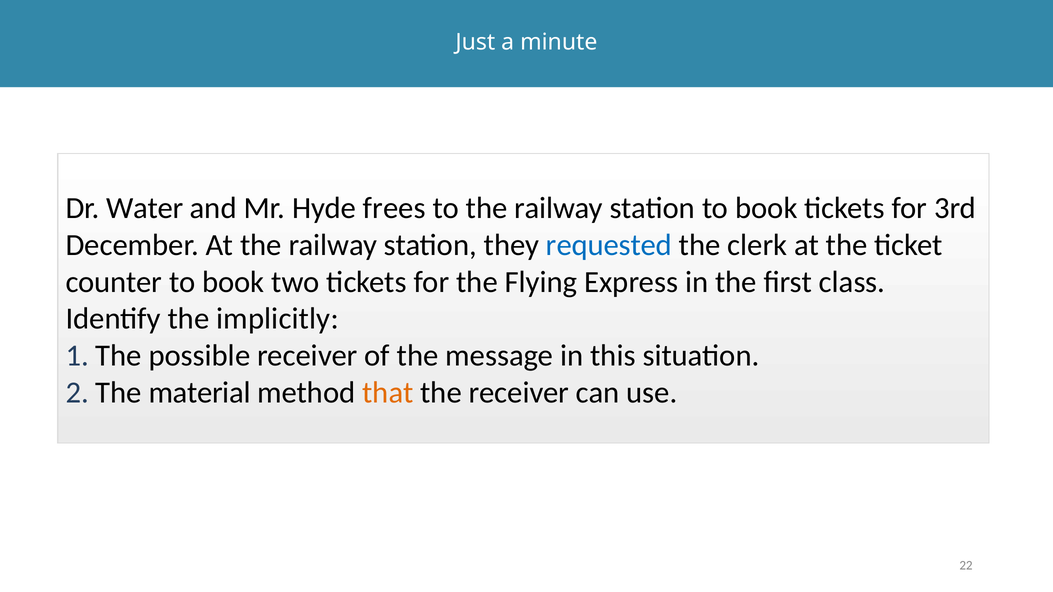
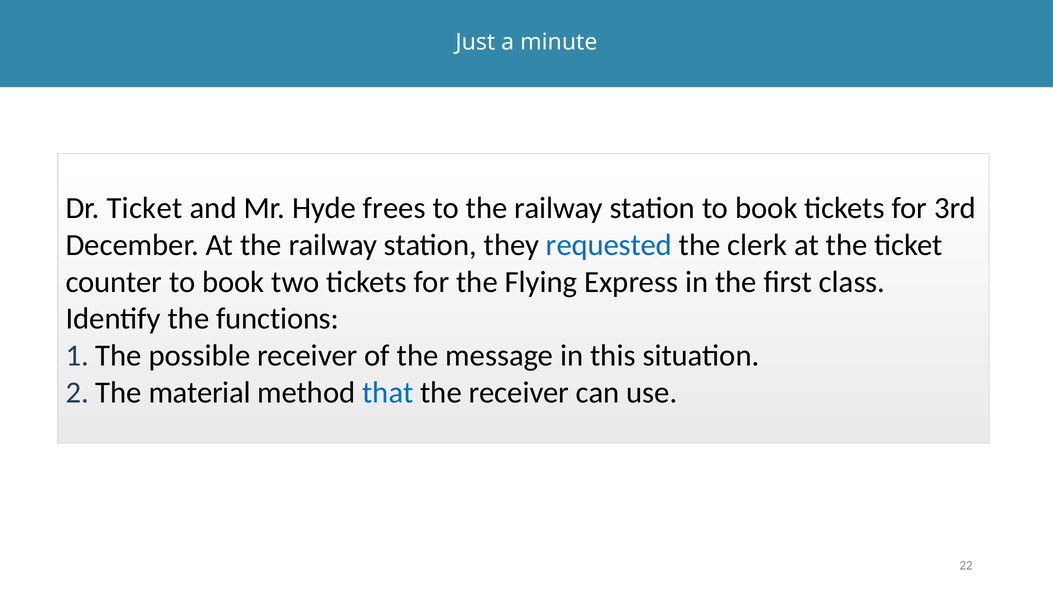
Dr Water: Water -> Ticket (145, 208)
implicitly: implicitly -> functions (278, 319)
that colour: orange -> blue (388, 393)
